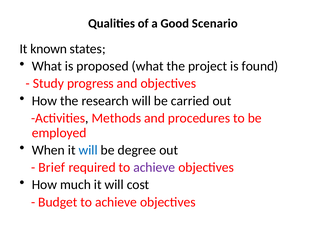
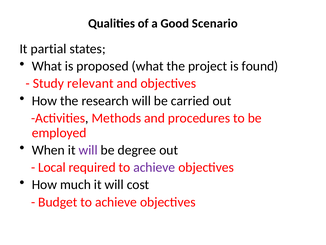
known: known -> partial (49, 49)
progress: progress -> relevant (90, 83)
will colour: blue -> purple (88, 150)
Brief: Brief -> Local (52, 167)
